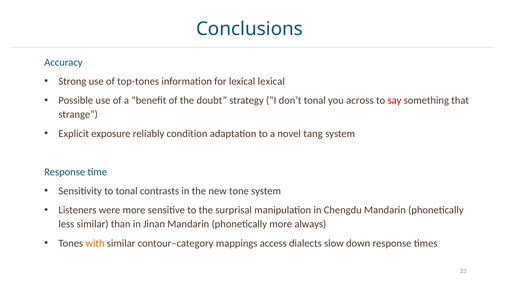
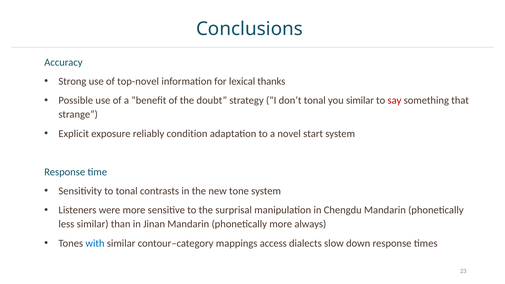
top-tones: top-tones -> top-novel (138, 81)
lexical lexical: lexical -> thanks (271, 81)
you across: across -> similar (360, 101)
tang: tang -> start (313, 134)
with colour: orange -> blue (95, 243)
